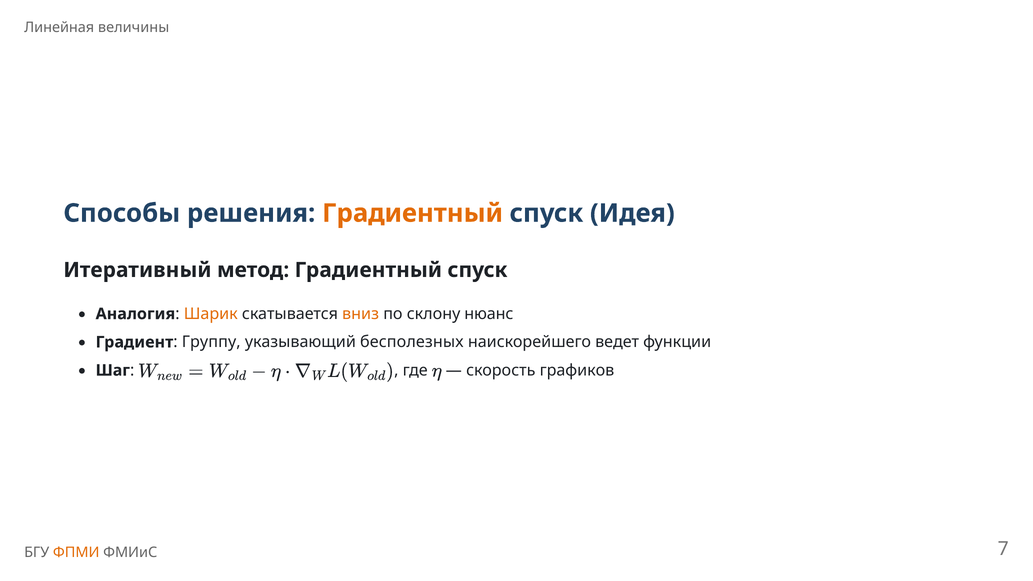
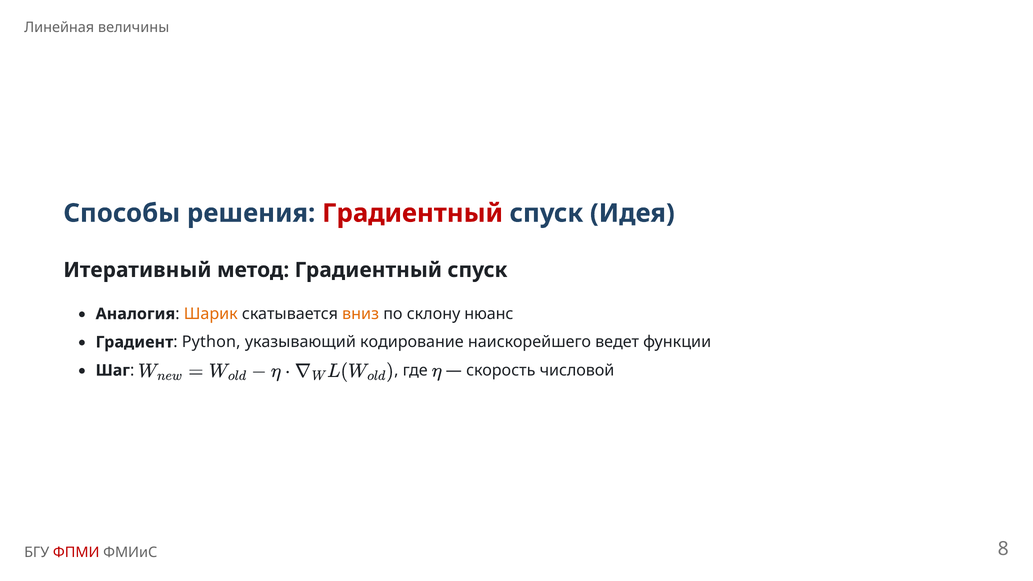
Градиентный colour: orange -> red (413, 213)
Группу: Группу -> Python (211, 342)
бесполезных: бесполезных -> кодирование (412, 342)
графиков: графиков -> числовой (577, 370)
ФПМИ colour: orange -> red (76, 553)
7: 7 -> 8 (1003, 549)
